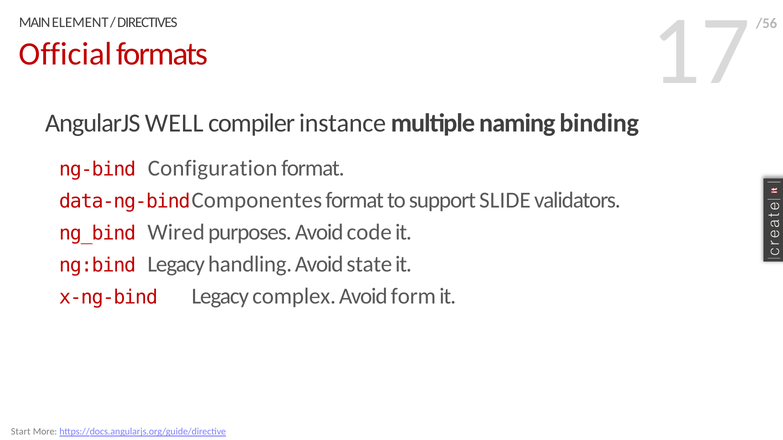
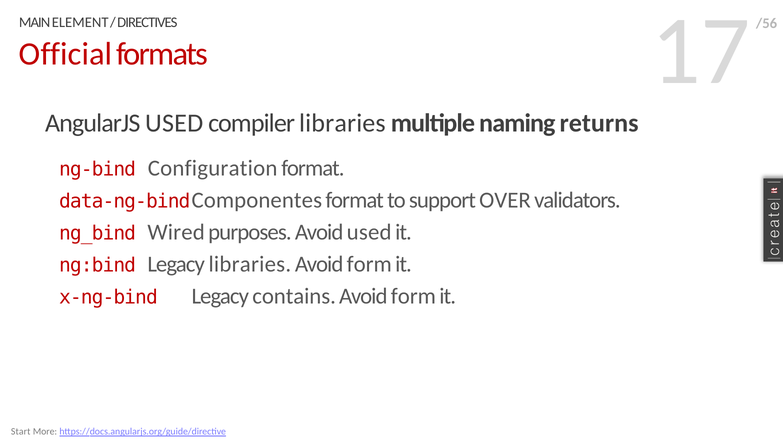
AngularJS WELL: WELL -> USED (174, 123)
compiler instance: instance -> libraries (342, 123)
binding: binding -> returns (599, 123)
SLIDE: SLIDE -> OVER (505, 200)
Avoid code: code -> used (369, 232)
Legacy handling: handling -> libraries (250, 264)
state: state -> form (369, 264)
complex: complex -> contains (294, 296)
